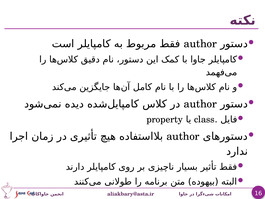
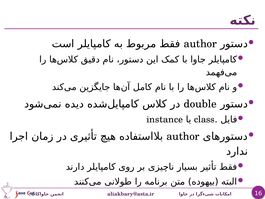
author: author -> double (200, 104)
property: property -> instance (165, 119)
